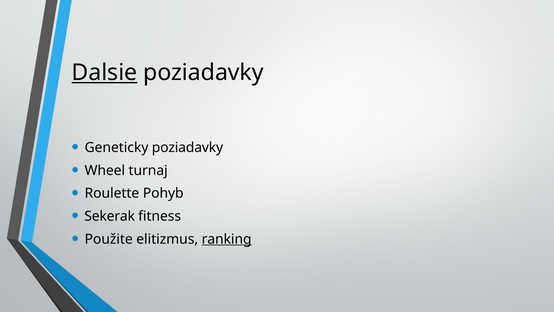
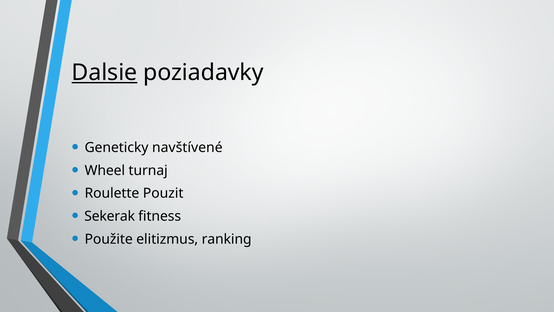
Geneticky poziadavky: poziadavky -> navštívené (187, 147)
Pohyb: Pohyb -> Pouzit (163, 193)
ranking underline: present -> none (227, 239)
